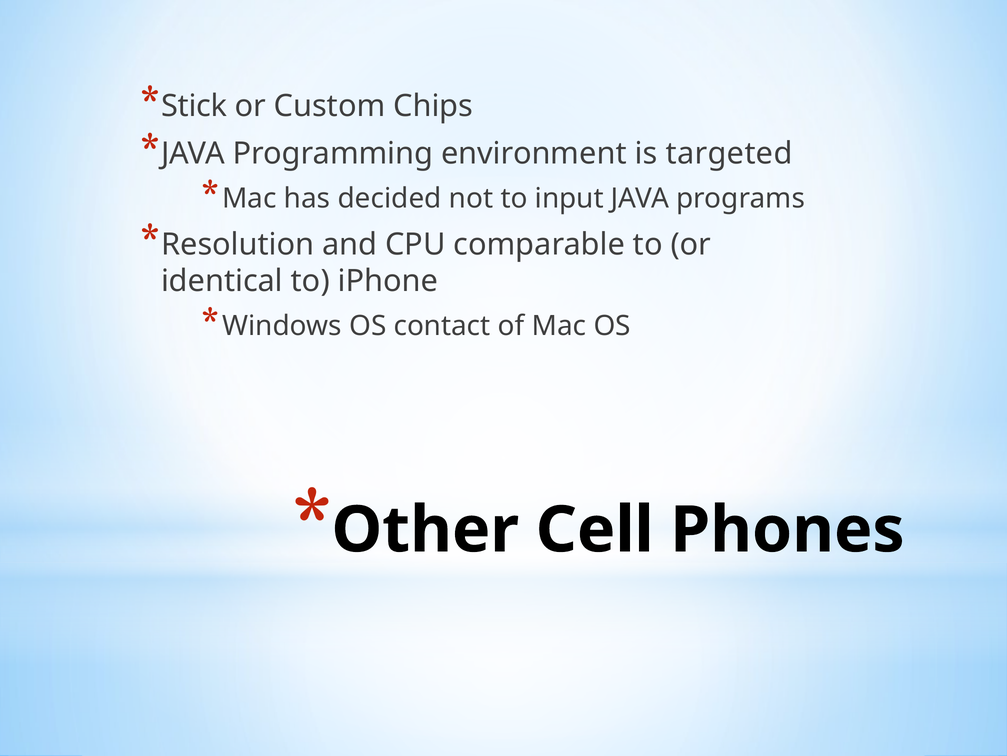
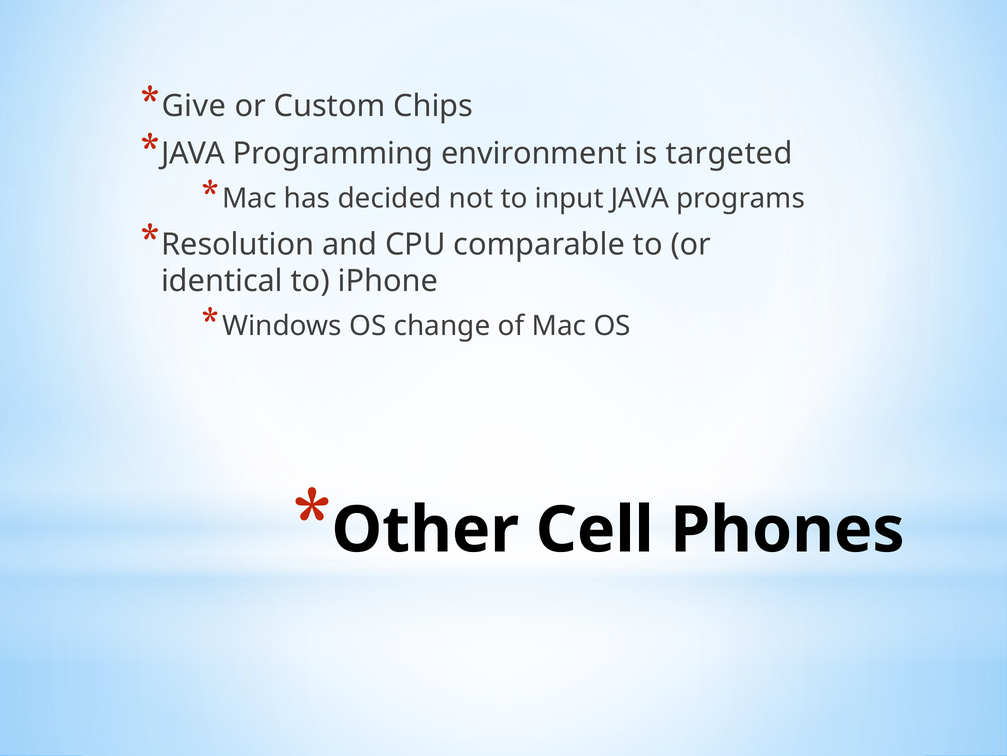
Stick: Stick -> Give (194, 106)
contact: contact -> change (442, 326)
